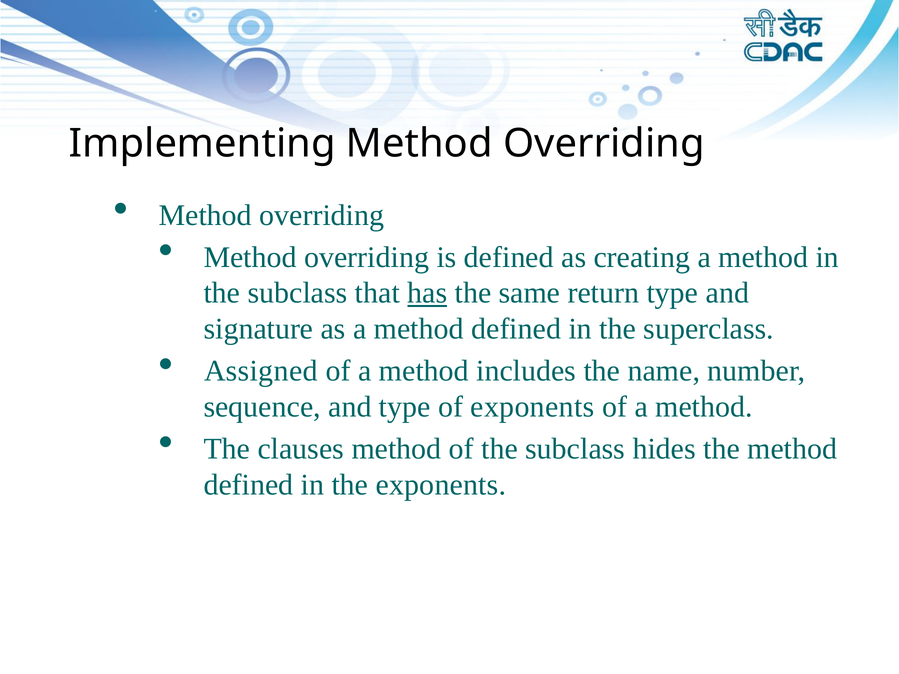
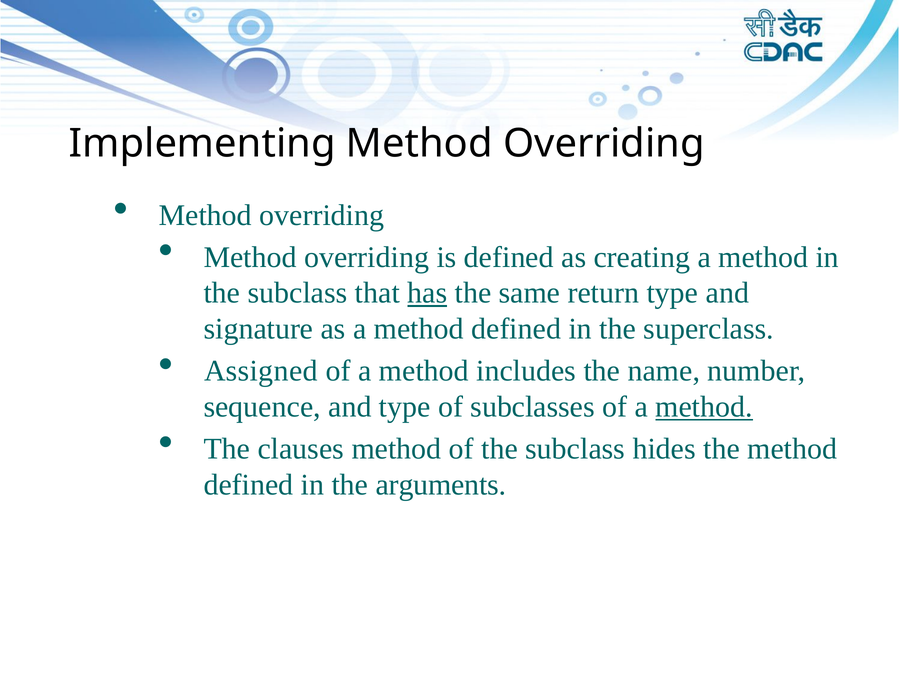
of exponents: exponents -> subclasses (533, 407)
method underline: none -> present (704, 407)
the exponents: exponents -> arguments (441, 485)
